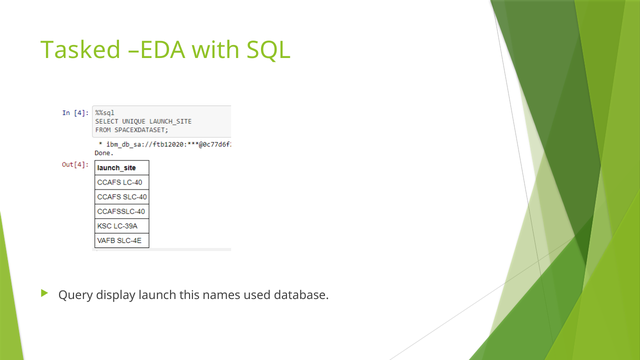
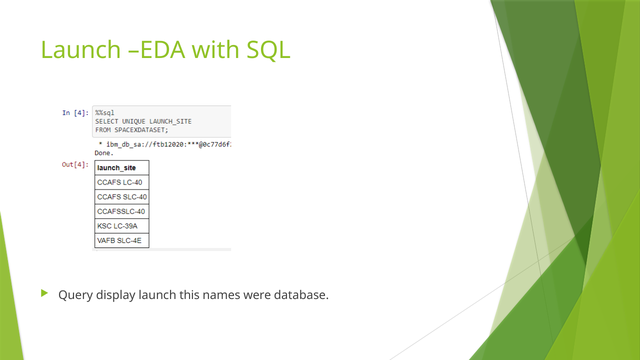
Tasked: Tasked -> Launch (81, 50)
used: used -> were (257, 295)
